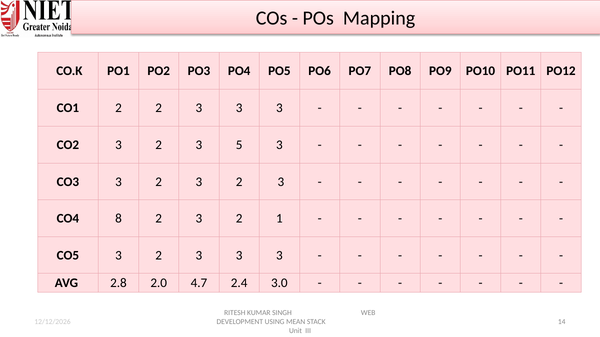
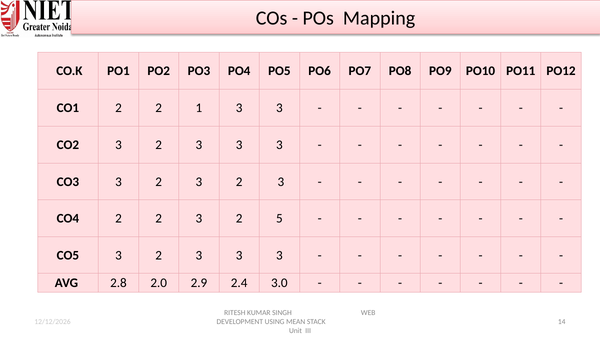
2 2 3: 3 -> 1 (199, 108)
5: 5 -> 3 (239, 145)
CO4 8: 8 -> 2 (118, 219)
1: 1 -> 5 (279, 219)
4.7: 4.7 -> 2.9 (199, 283)
